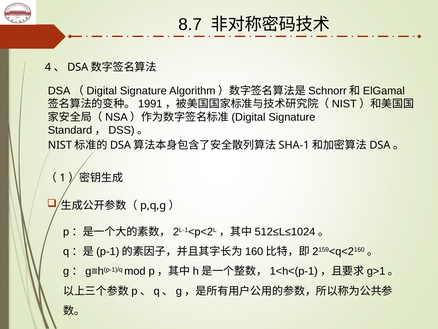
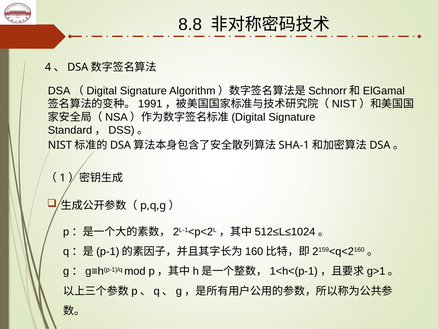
8.7: 8.7 -> 8.8 (190, 25)
